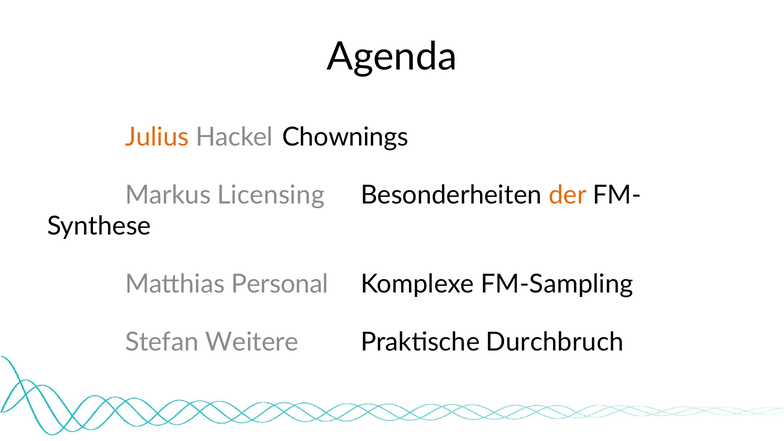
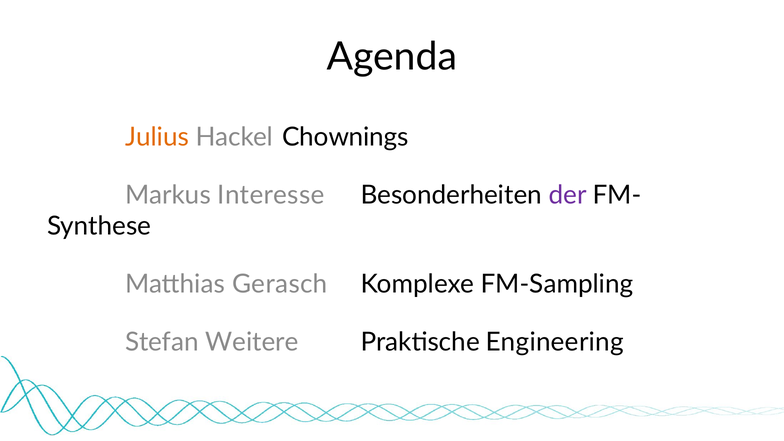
Licensing: Licensing -> Interesse (271, 195)
der colour: orange -> purple (568, 195)
Personal: Personal -> Gerasch (280, 284)
Durchbruch: Durchbruch -> Engineering (555, 342)
